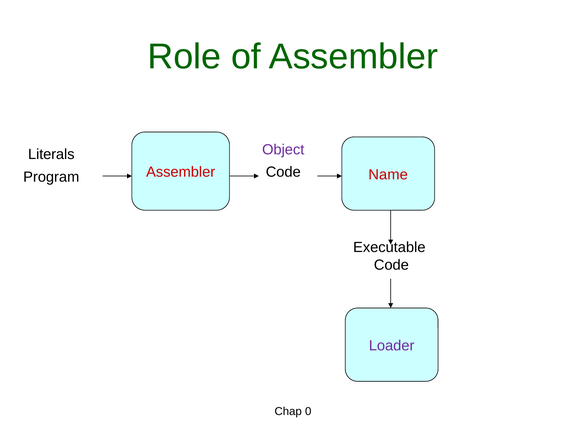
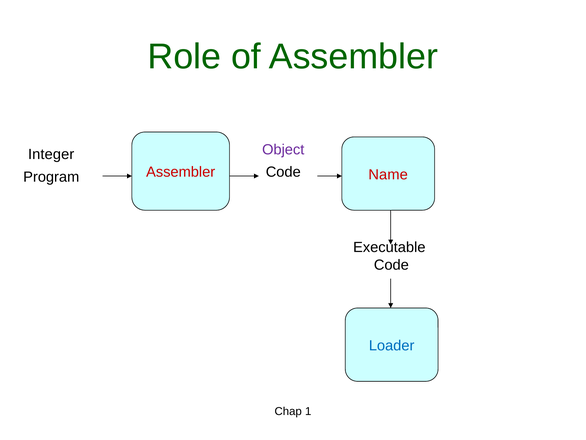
Literals: Literals -> Integer (51, 154)
Loader colour: purple -> blue (392, 345)
0: 0 -> 1 (308, 411)
